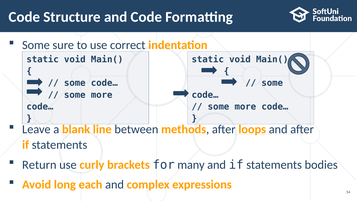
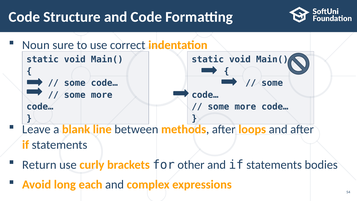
Some: Some -> Noun (36, 45)
many: many -> other (191, 165)
